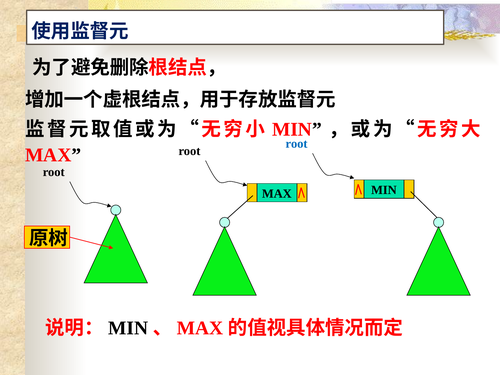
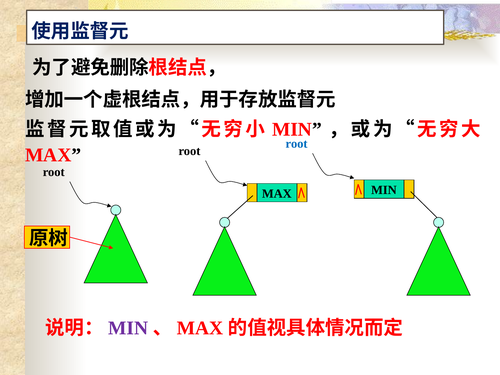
MIN colour: black -> purple (128, 328)
